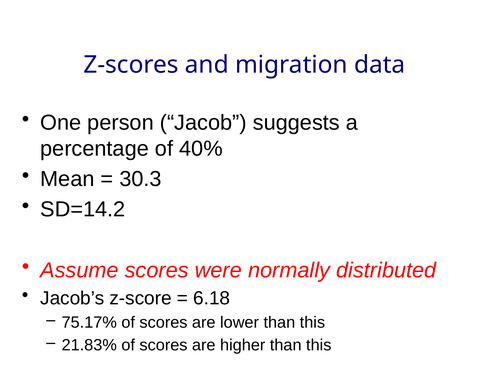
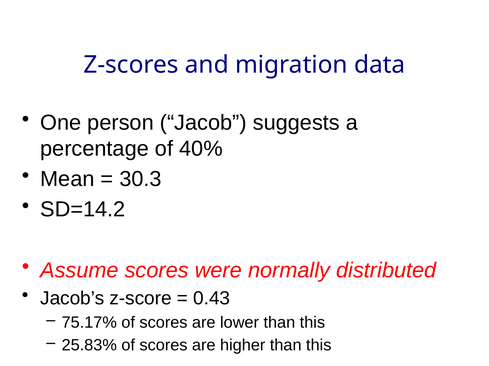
6.18: 6.18 -> 0.43 (212, 299)
21.83%: 21.83% -> 25.83% (89, 346)
